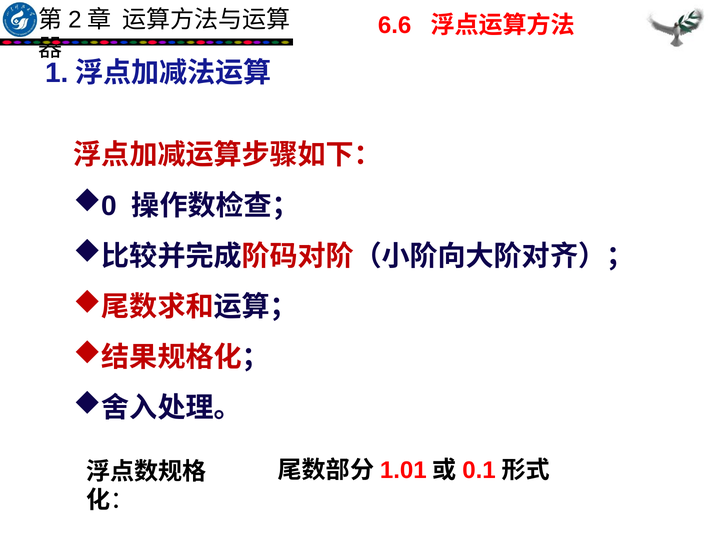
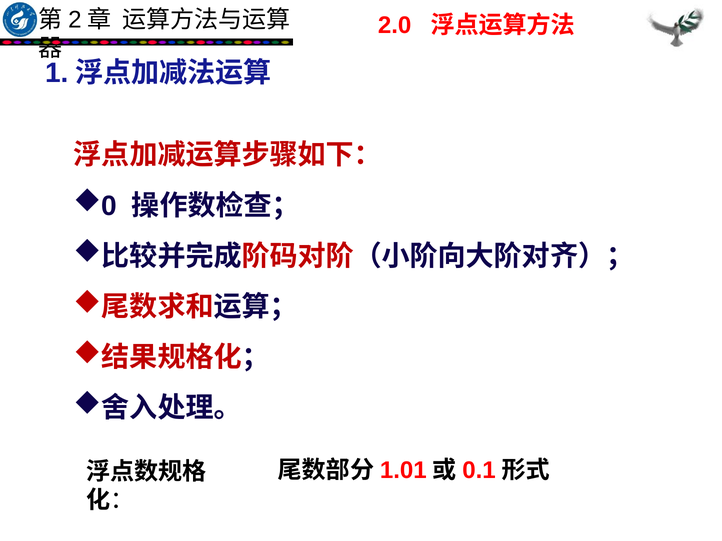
6.6: 6.6 -> 2.0 (395, 25)
